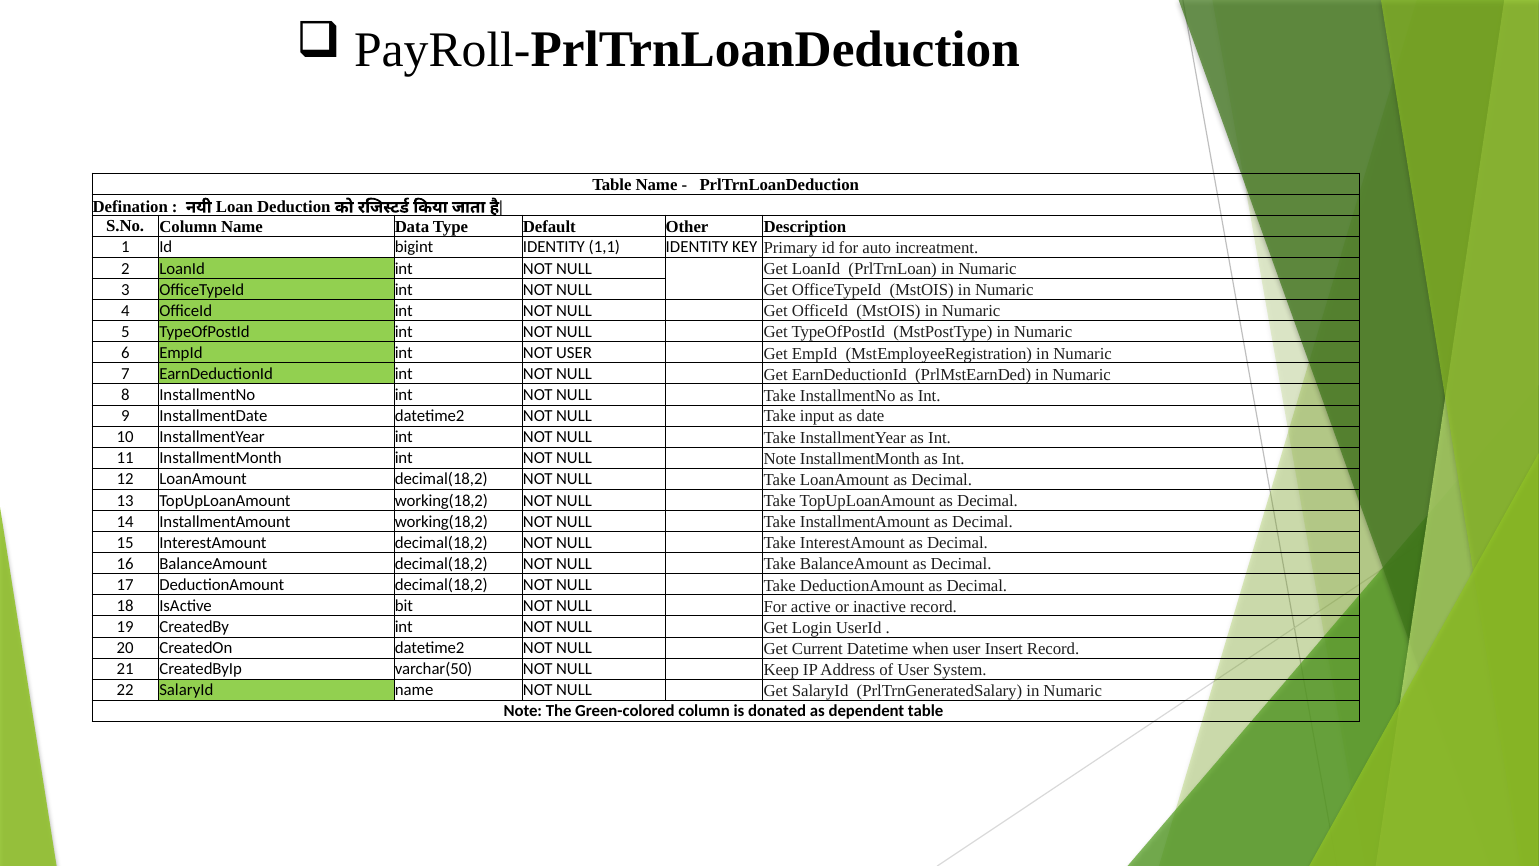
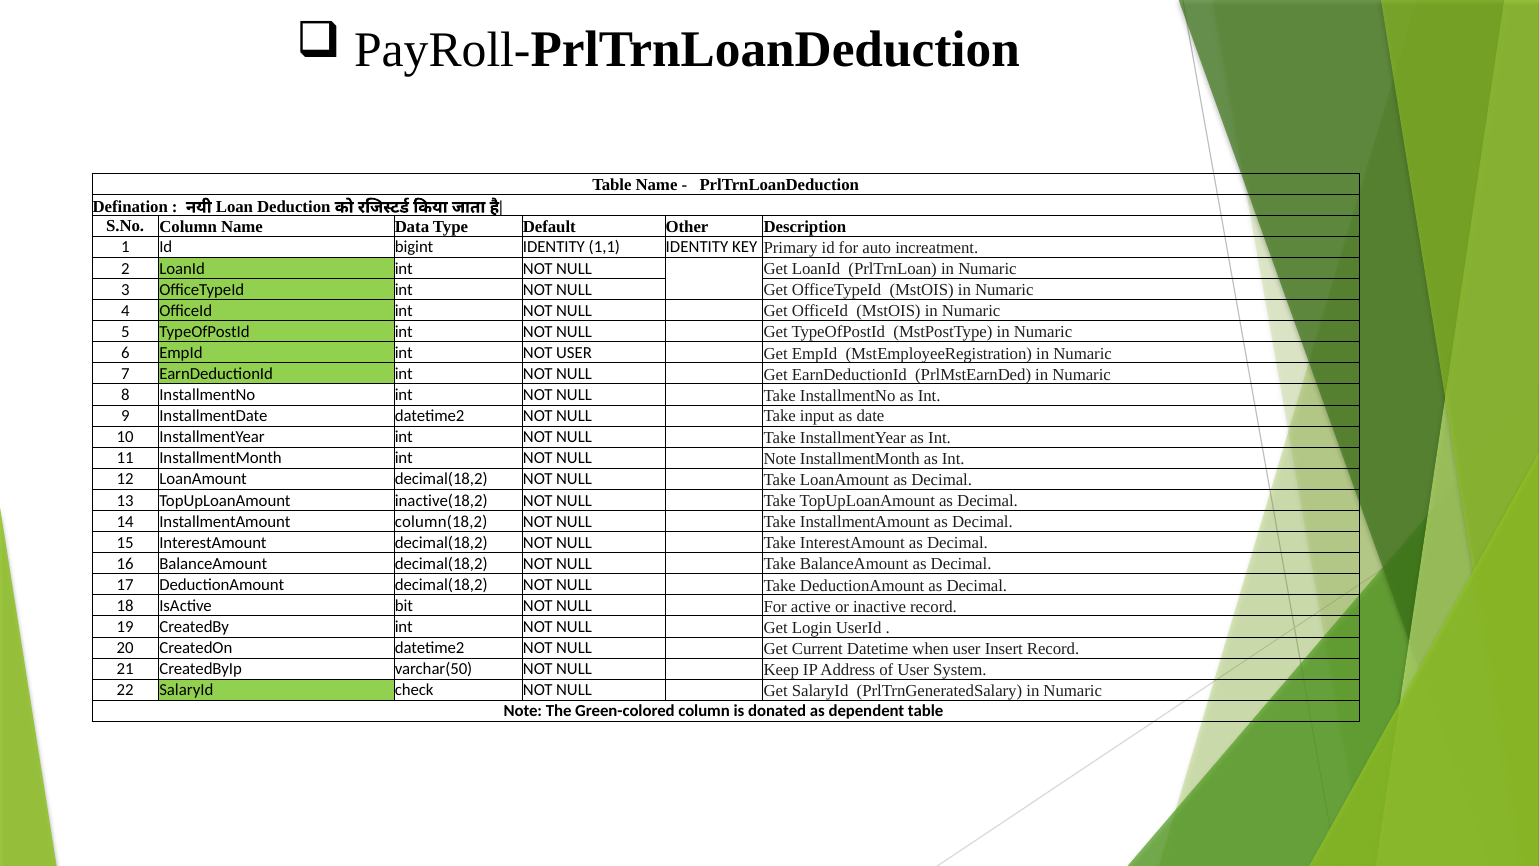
TopUpLoanAmount working(18,2: working(18,2 -> inactive(18,2 (441, 500)
InstallmentAmount working(18,2: working(18,2 -> column(18,2 (441, 521)
SalaryId name: name -> check (414, 690)
